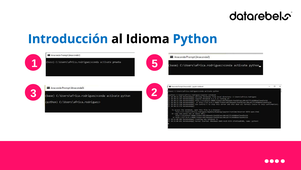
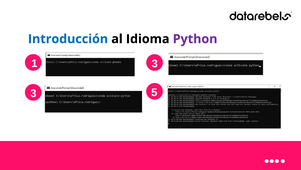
Python colour: blue -> purple (195, 39)
1 5: 5 -> 3 (155, 63)
2: 2 -> 5 (154, 92)
